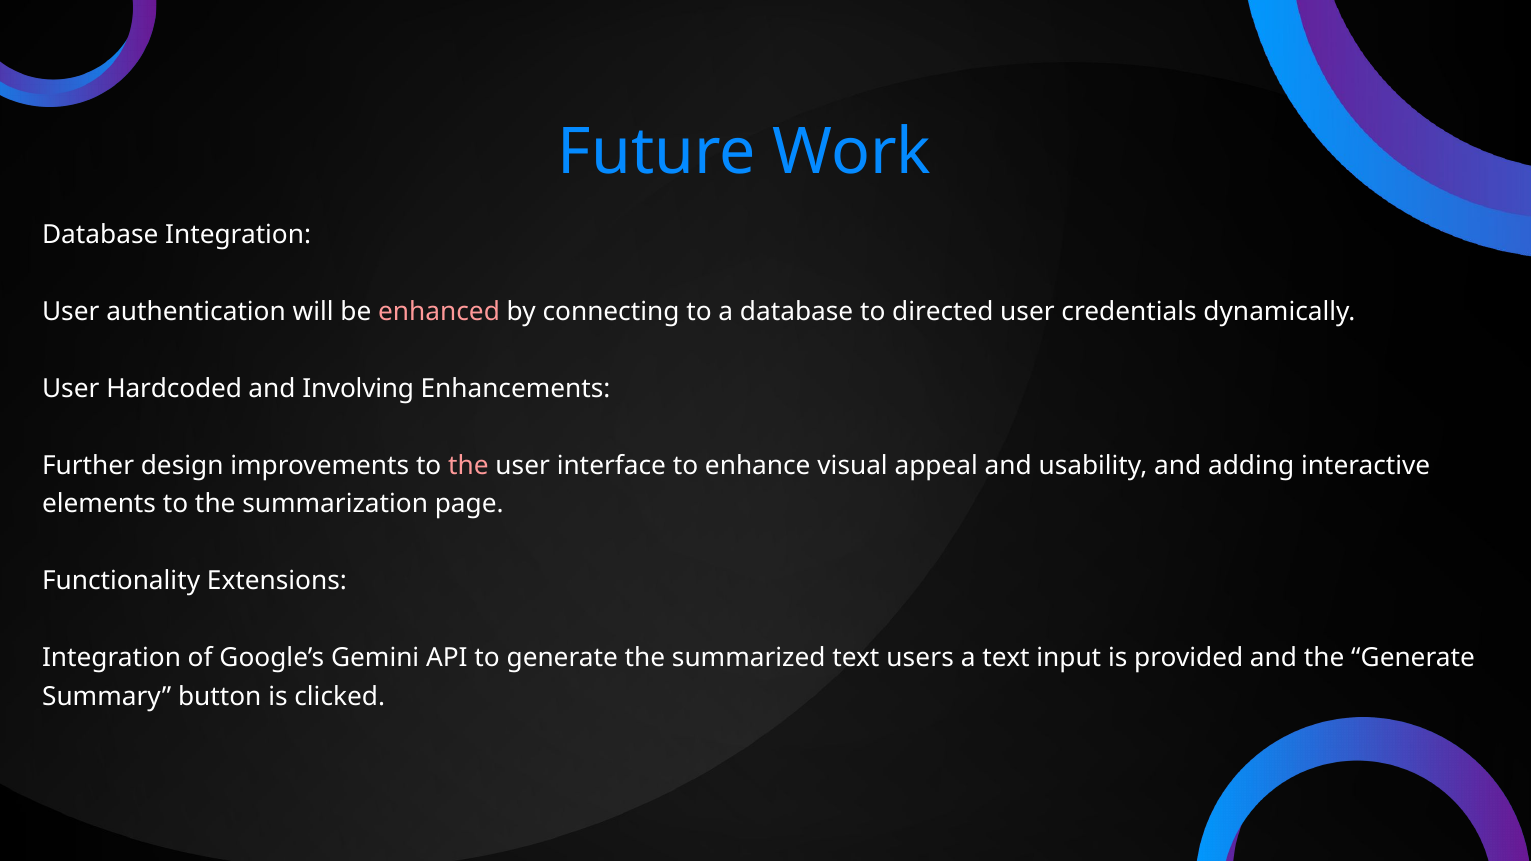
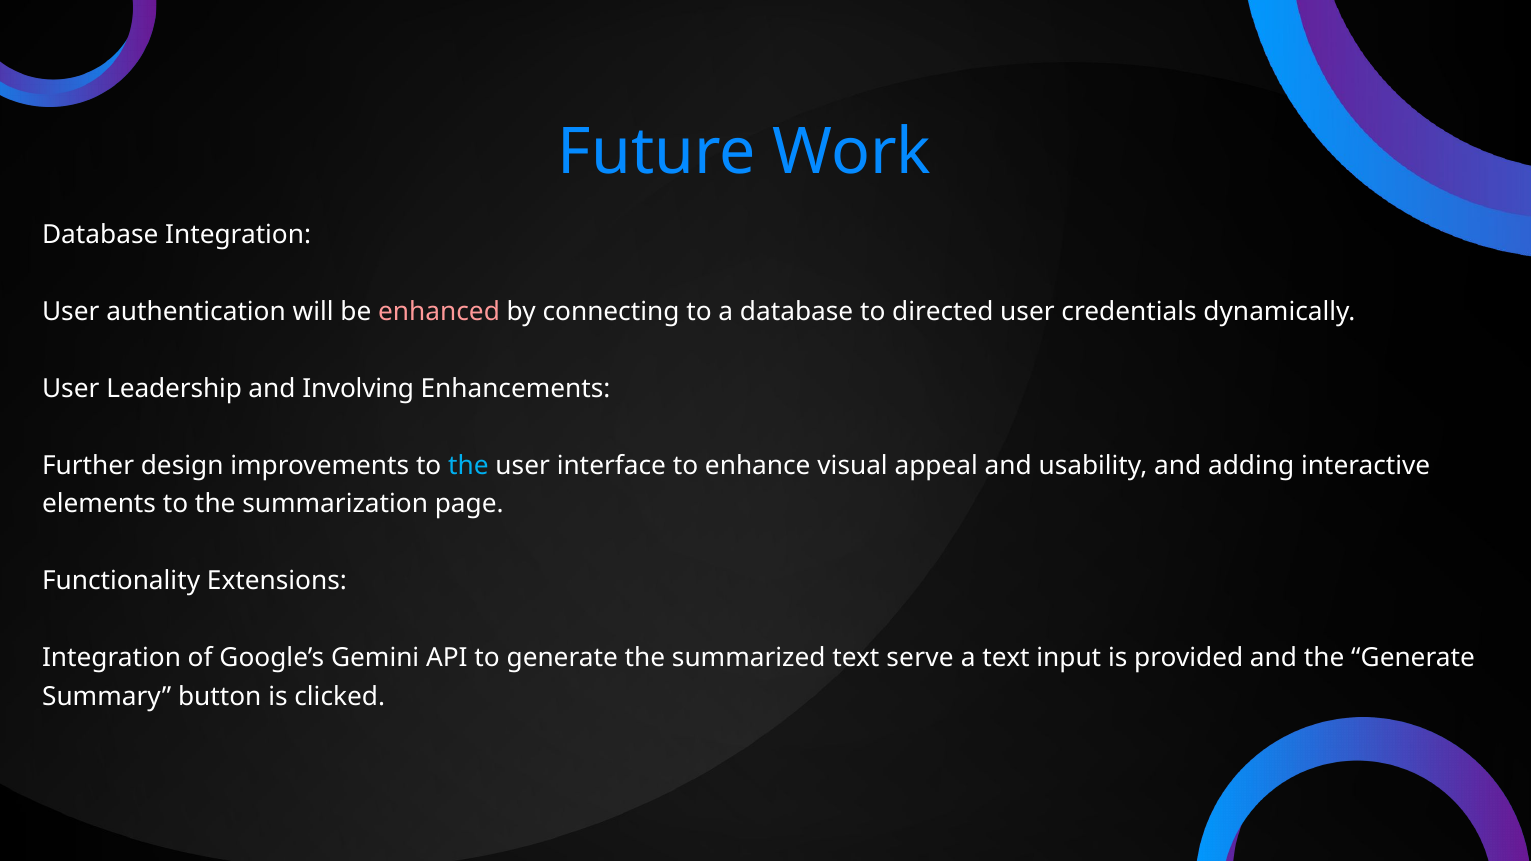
Hardcoded: Hardcoded -> Leadership (174, 389)
the colour: pink -> light blue (468, 466)
users: users -> serve (920, 658)
